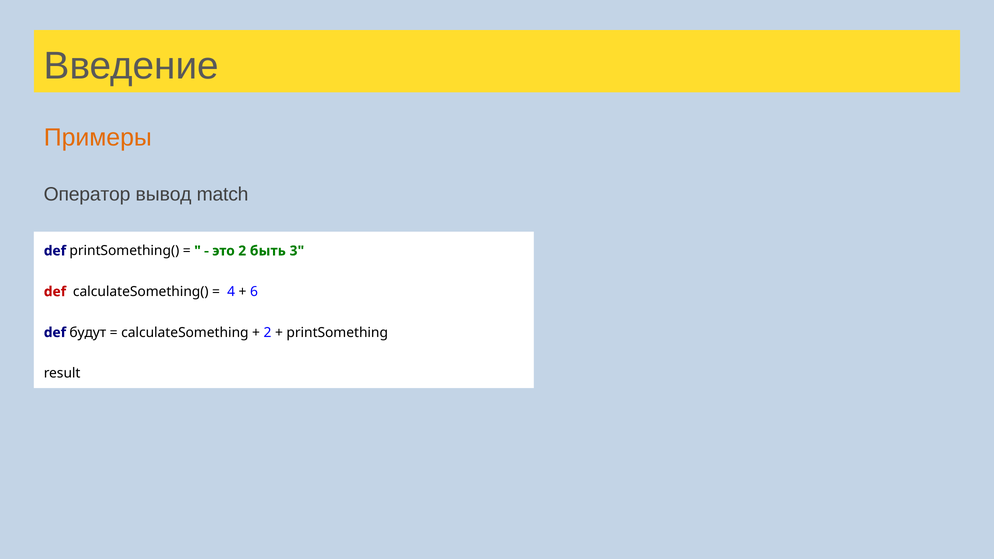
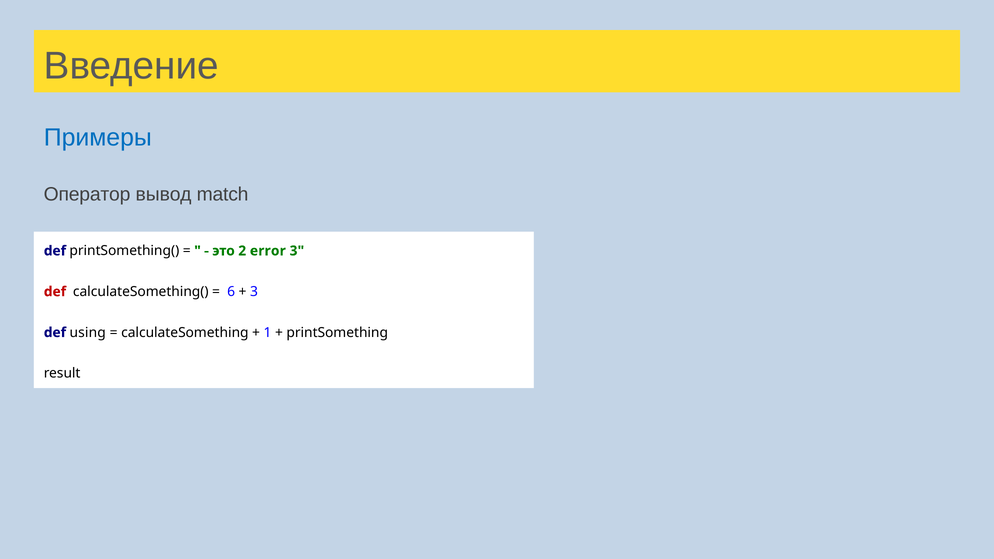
Примеры colour: orange -> blue (98, 137)
быть: быть -> error (268, 251)
4: 4 -> 6 (231, 292)
6: 6 -> 3 (254, 292)
будут: будут -> using (88, 333)
2: 2 -> 1 (268, 333)
